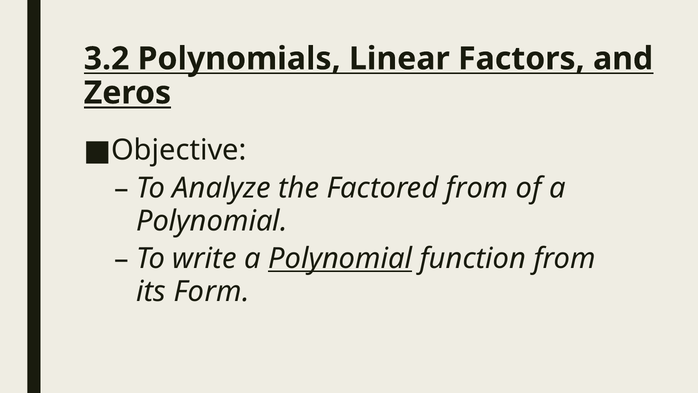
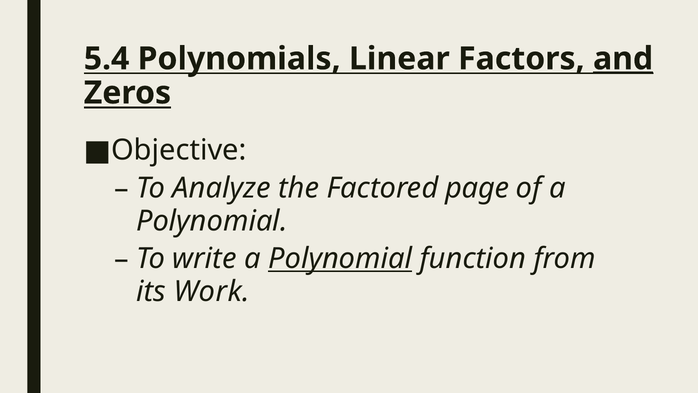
3.2: 3.2 -> 5.4 (107, 59)
and underline: none -> present (623, 59)
Factored from: from -> page (477, 188)
Form: Form -> Work (212, 291)
